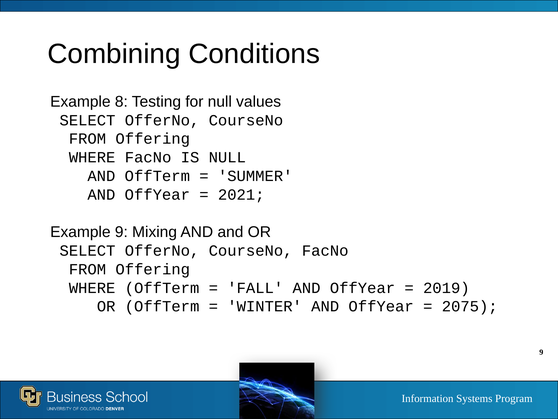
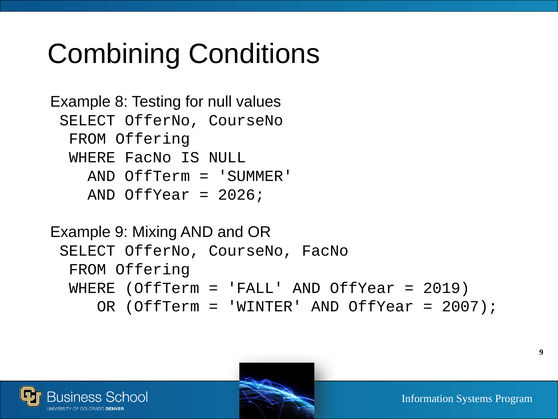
2021: 2021 -> 2026 (241, 195)
2075: 2075 -> 2007 (470, 306)
